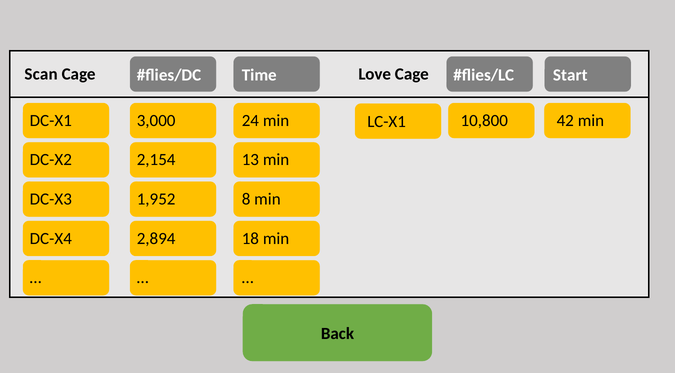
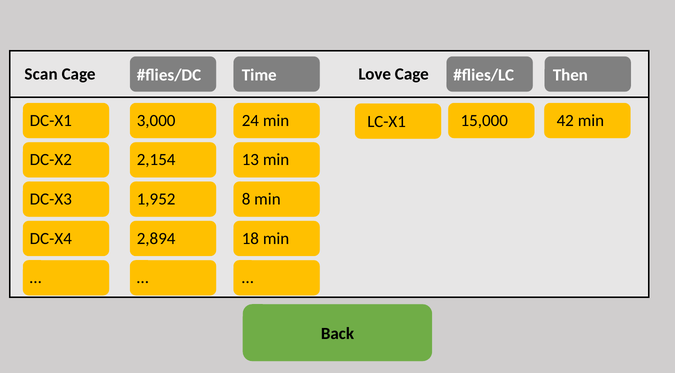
Start: Start -> Then (570, 75)
10,800: 10,800 -> 15,000 (484, 120)
